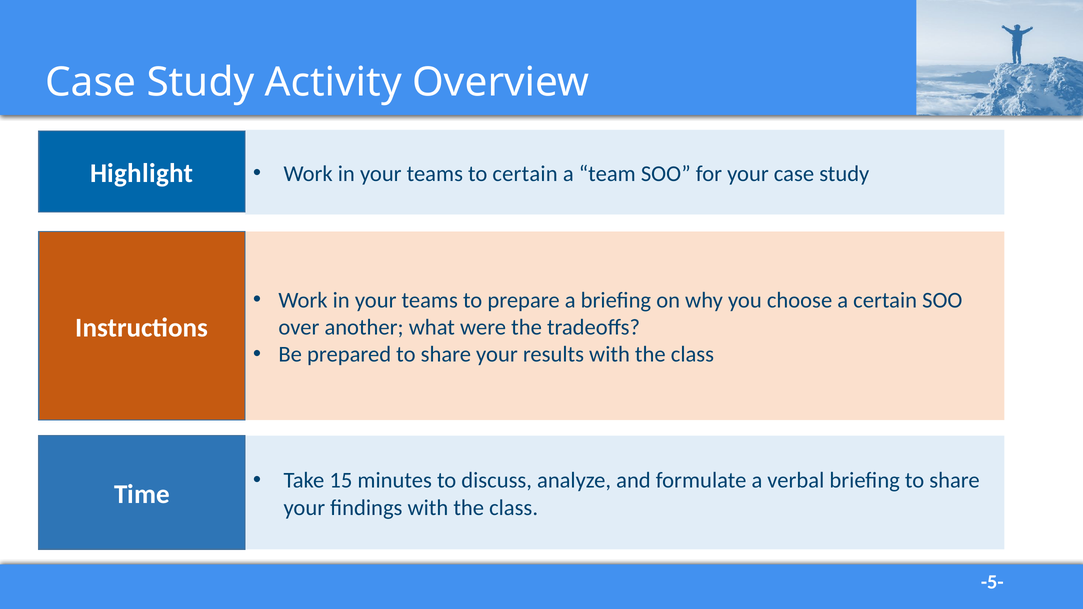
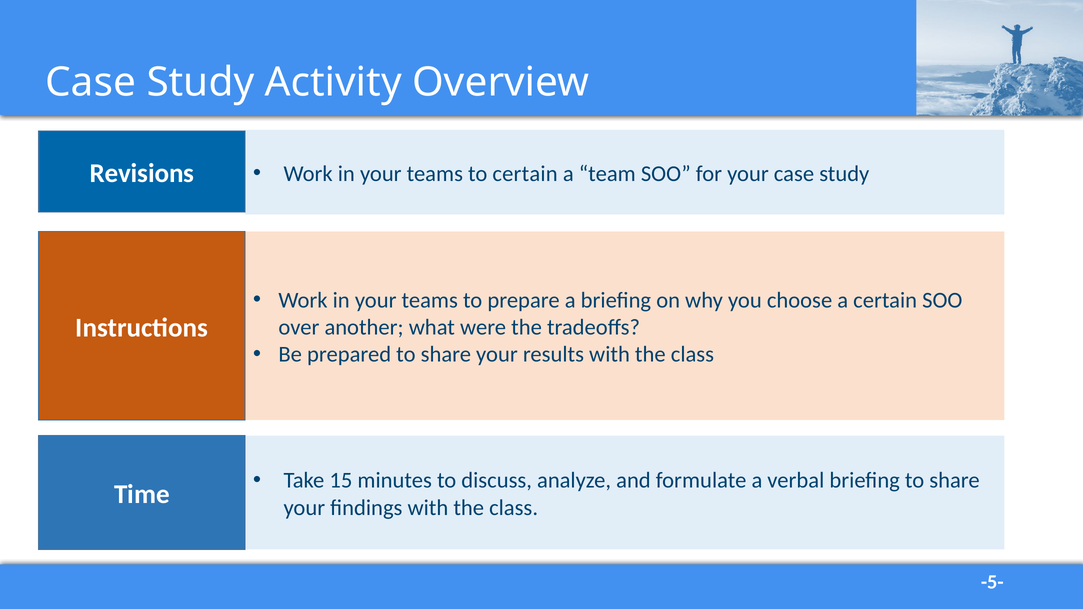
Highlight: Highlight -> Revisions (142, 174)
